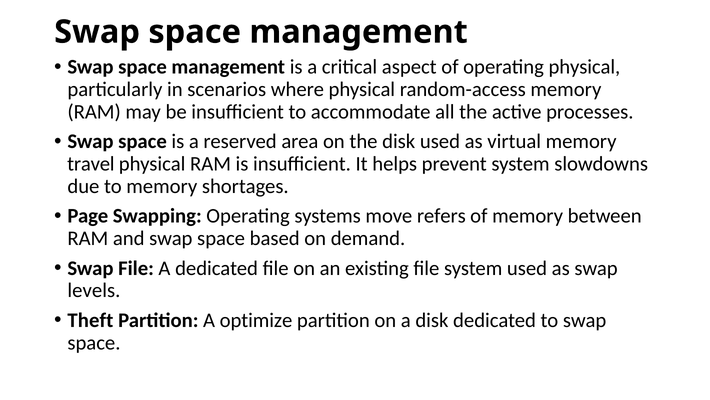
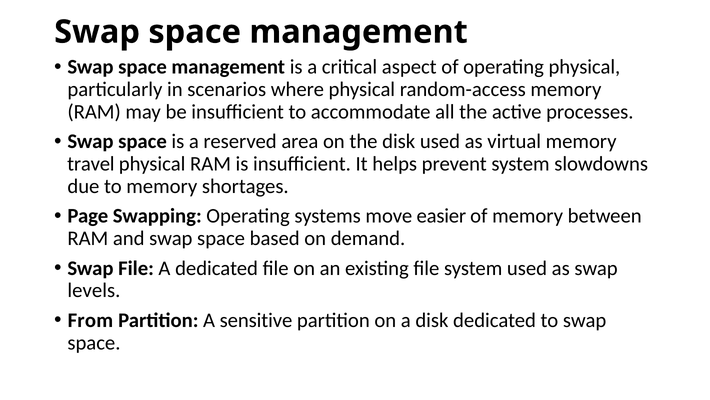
refers: refers -> easier (441, 216)
Theft: Theft -> From (90, 320)
optimize: optimize -> sensitive (256, 320)
